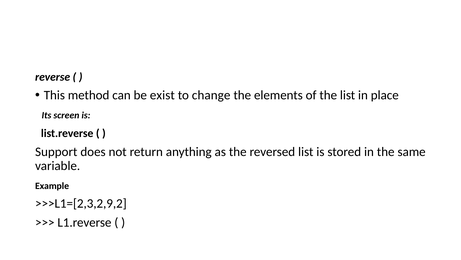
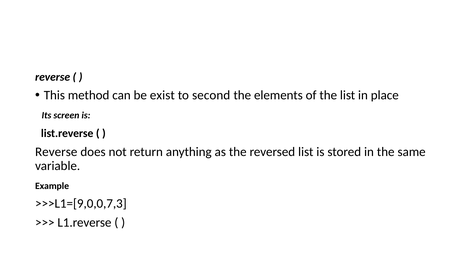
change: change -> second (211, 95)
Support: Support -> Reverse (56, 151)
>>>L1=[2,3,2,9,2: >>>L1=[2,3,2,9,2 -> >>>L1=[9,0,0,7,3 (81, 203)
